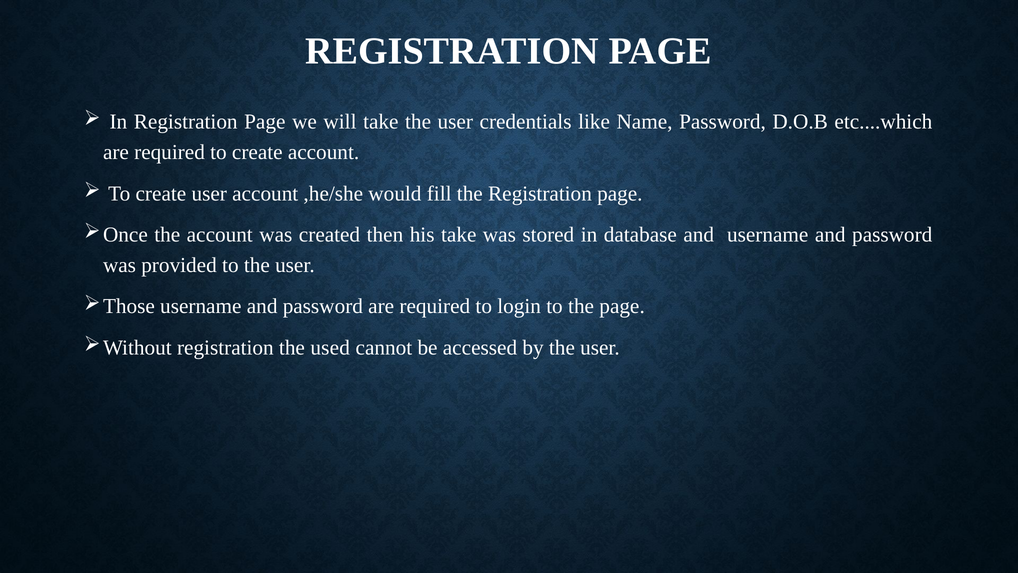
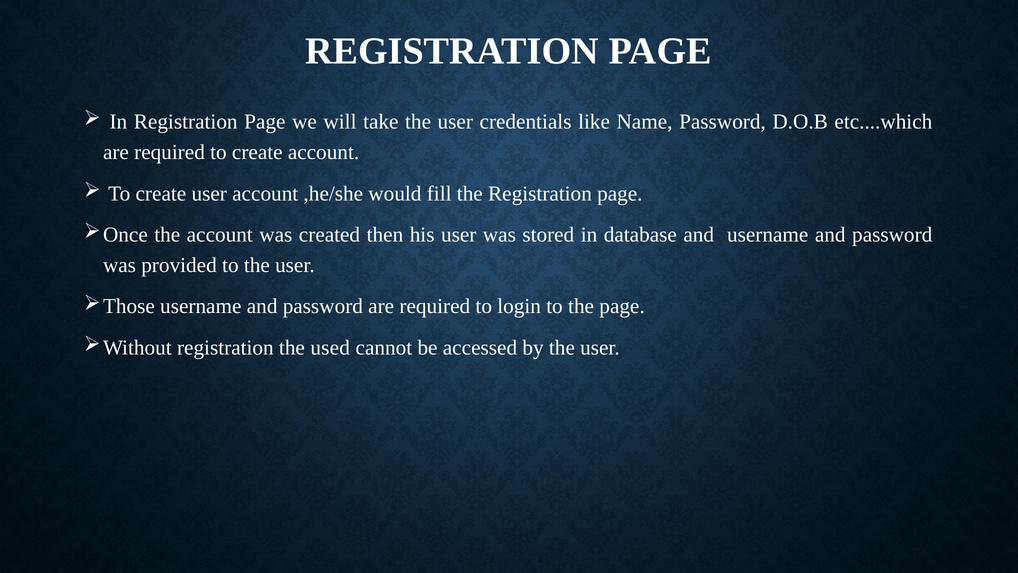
his take: take -> user (459, 235)
